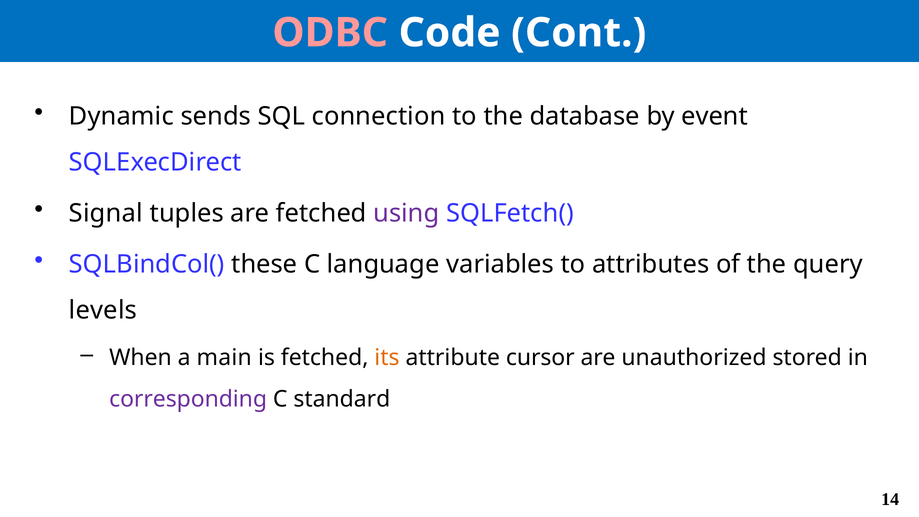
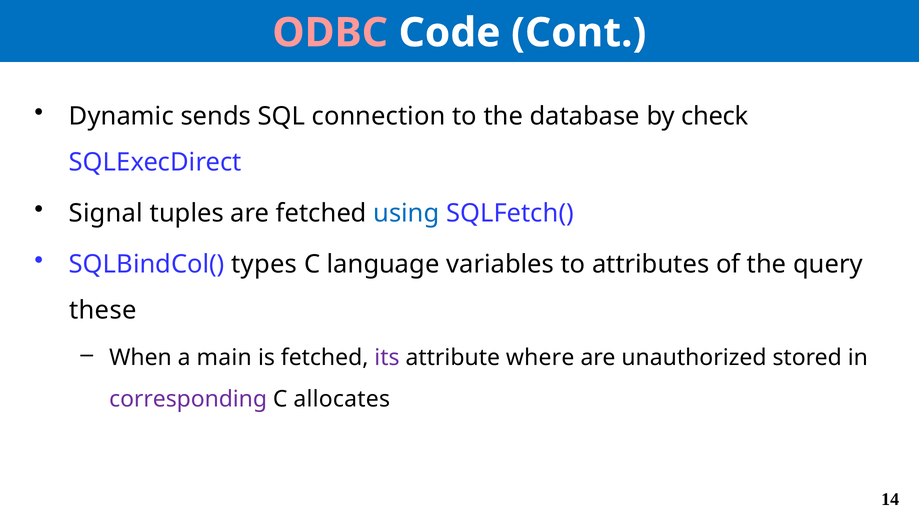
event: event -> check (715, 116)
using colour: purple -> blue (406, 213)
these: these -> types (264, 264)
levels: levels -> these (103, 310)
its colour: orange -> purple (387, 358)
cursor: cursor -> where (540, 358)
standard: standard -> allocates (342, 399)
